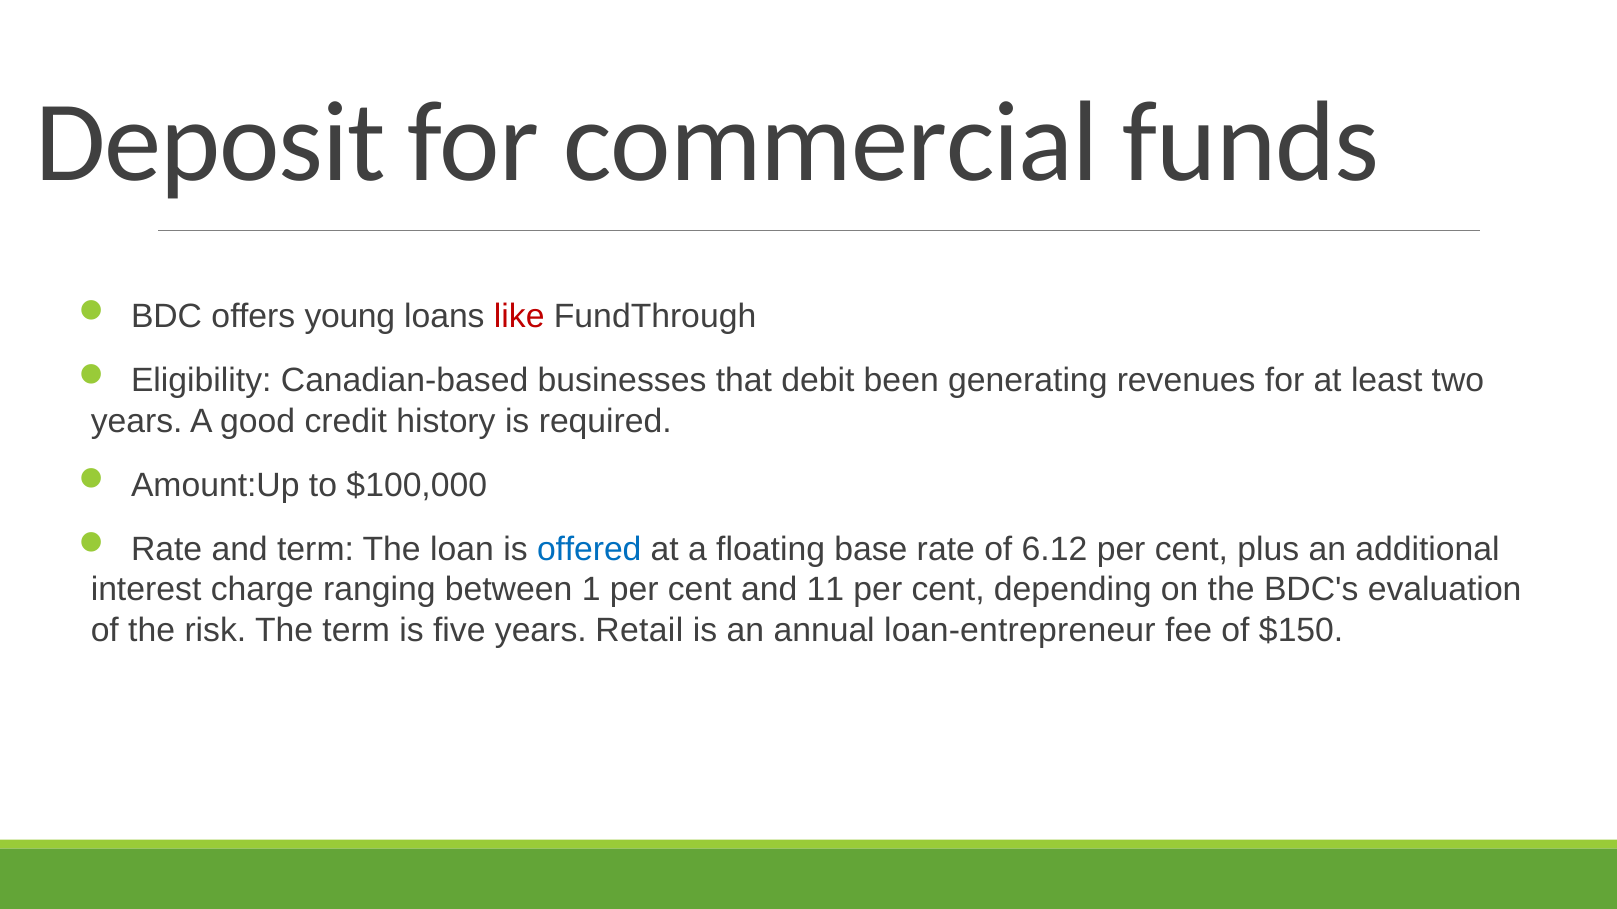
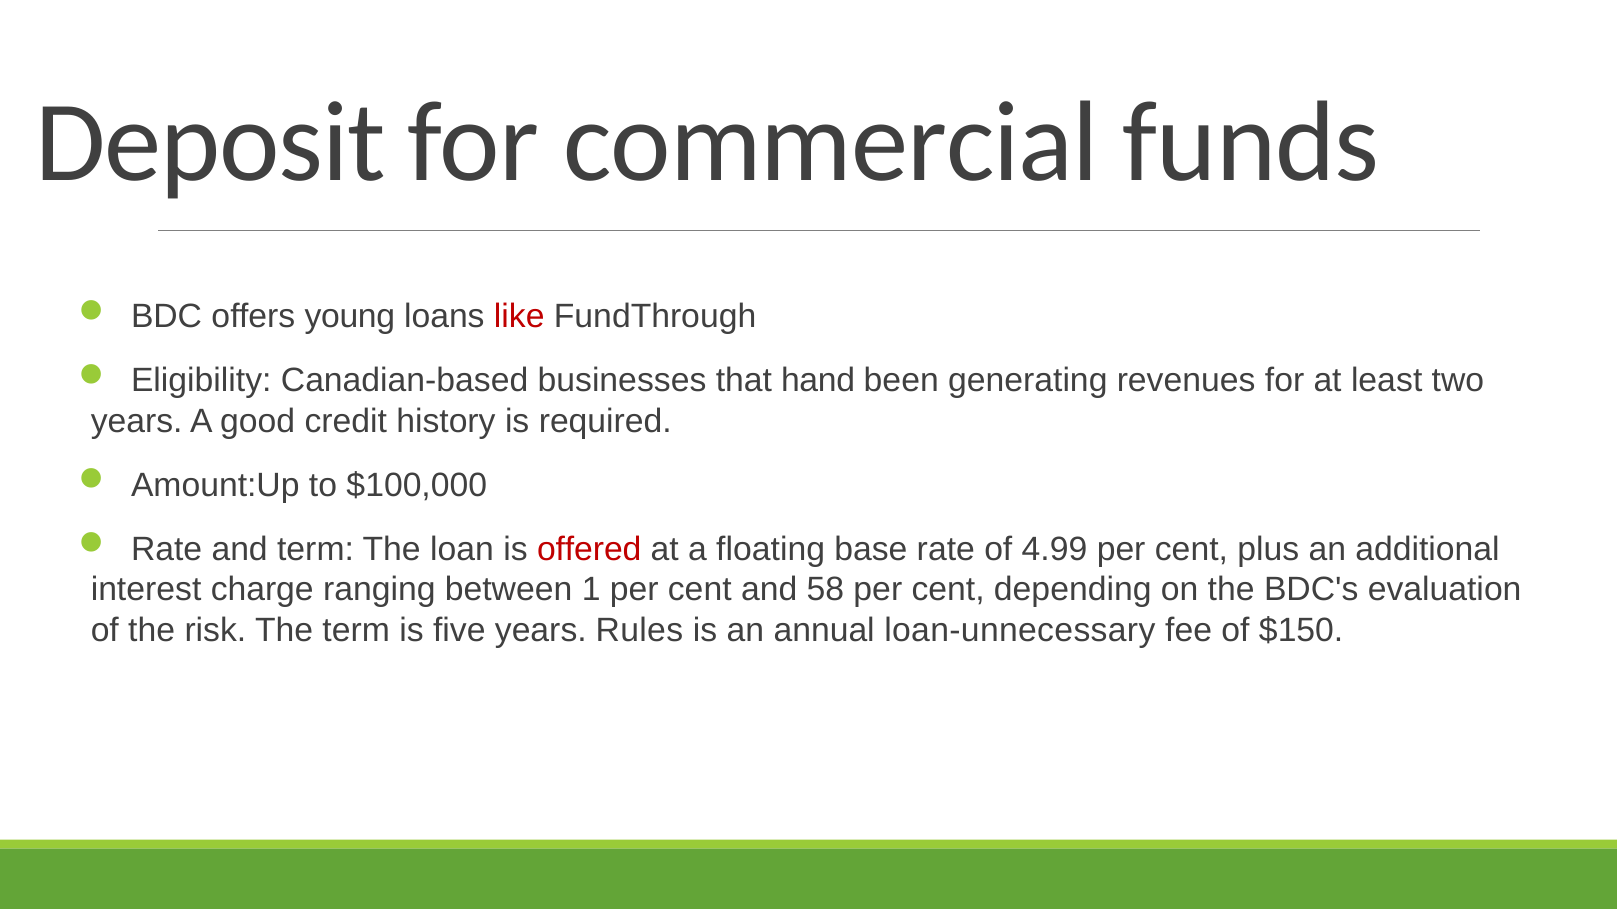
debit: debit -> hand (818, 381)
offered colour: blue -> red (589, 550)
6.12: 6.12 -> 4.99 (1055, 550)
11: 11 -> 58 (825, 590)
Retail: Retail -> Rules (639, 631)
loan-entrepreneur: loan-entrepreneur -> loan-unnecessary (1020, 631)
